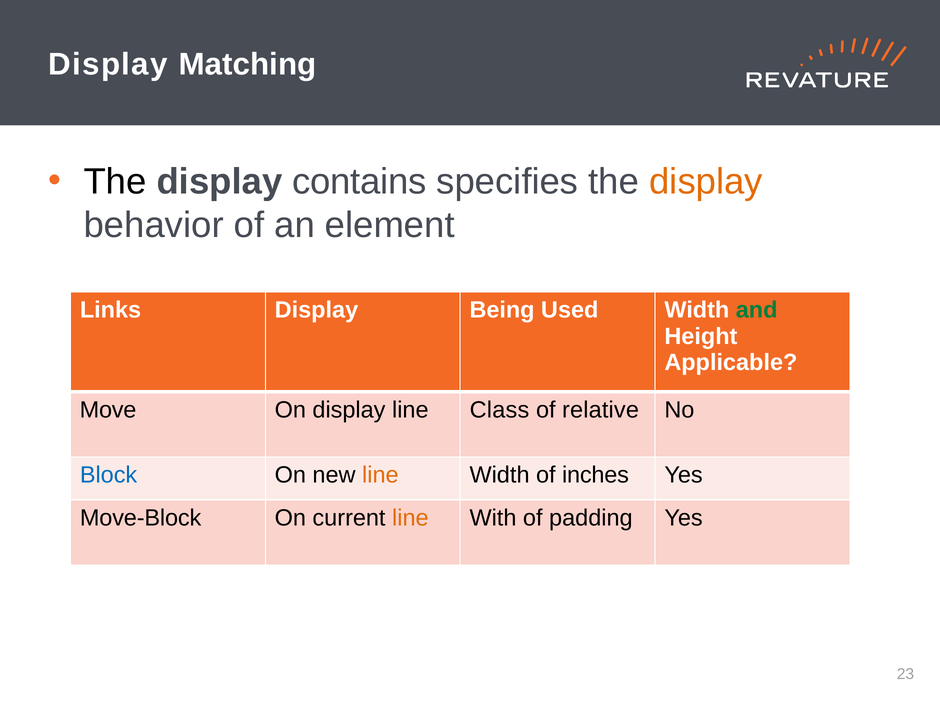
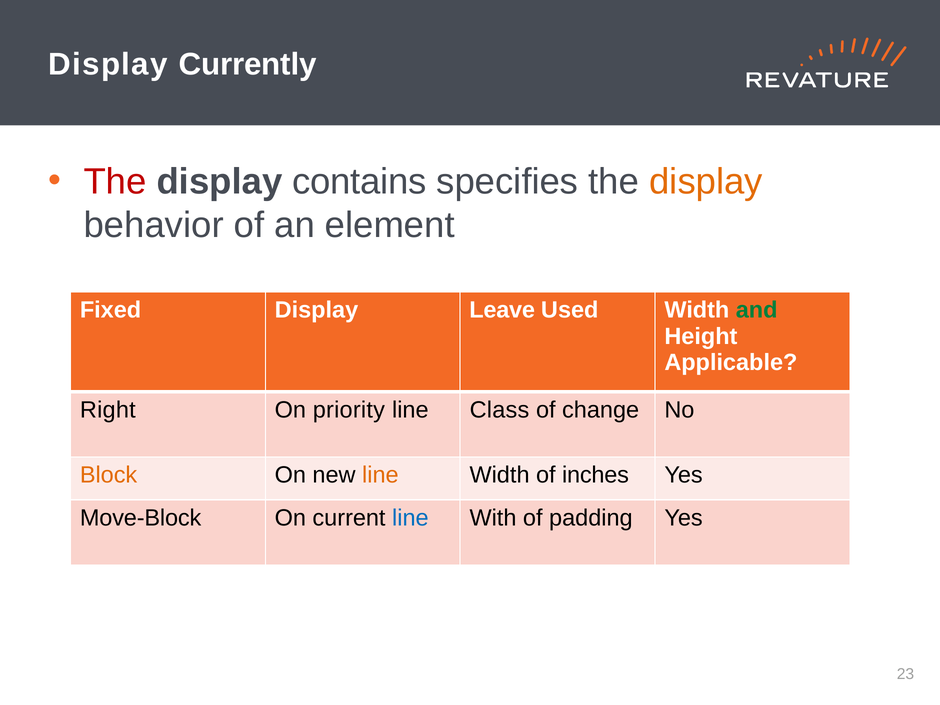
Matching: Matching -> Currently (248, 65)
The colour: black -> red (115, 181)
Links: Links -> Fixed (111, 310)
Being: Being -> Leave (502, 310)
Move: Move -> Right (108, 410)
On display: display -> priority (349, 410)
relative: relative -> change (601, 410)
Block colour: blue -> orange (109, 475)
line colour: orange -> blue (410, 518)
